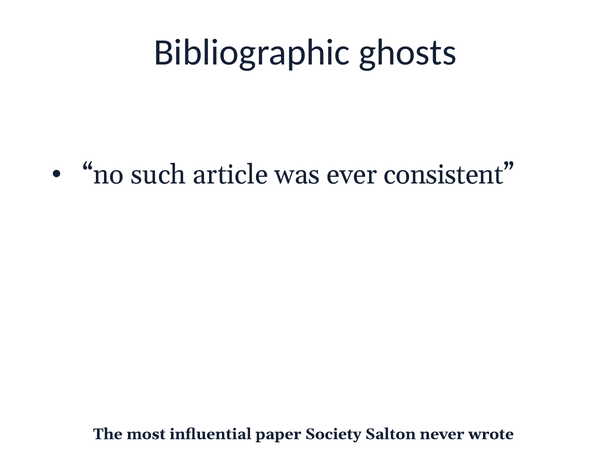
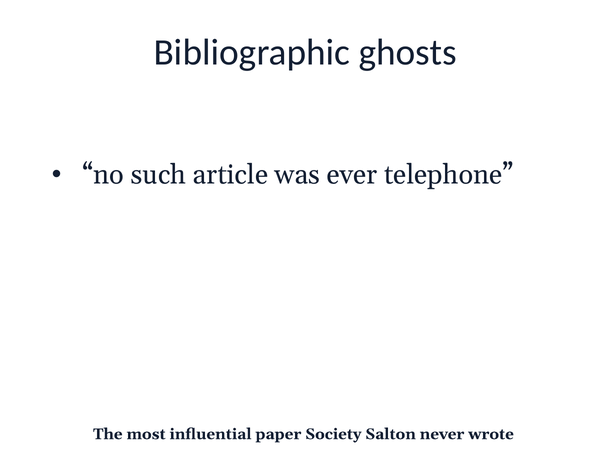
consistent: consistent -> telephone (449, 175)
